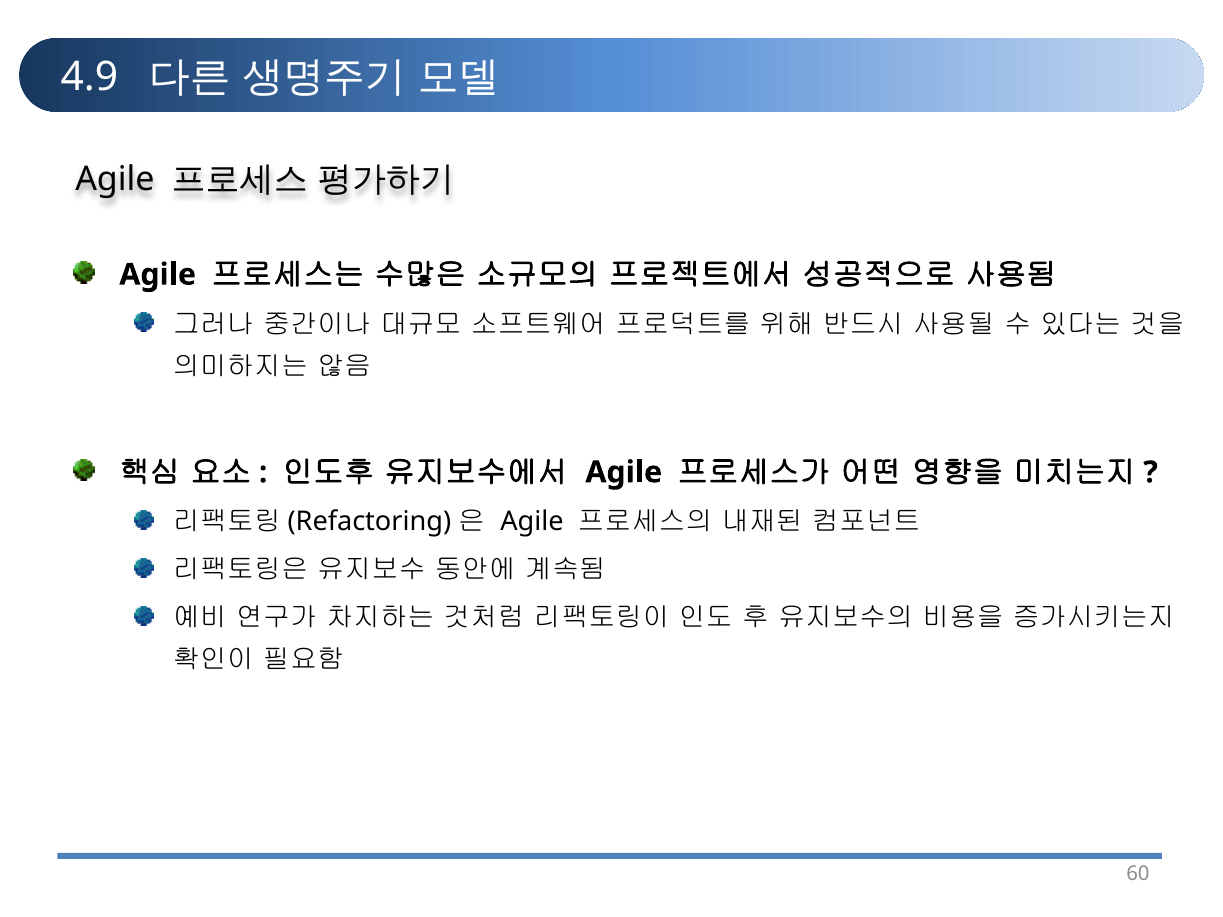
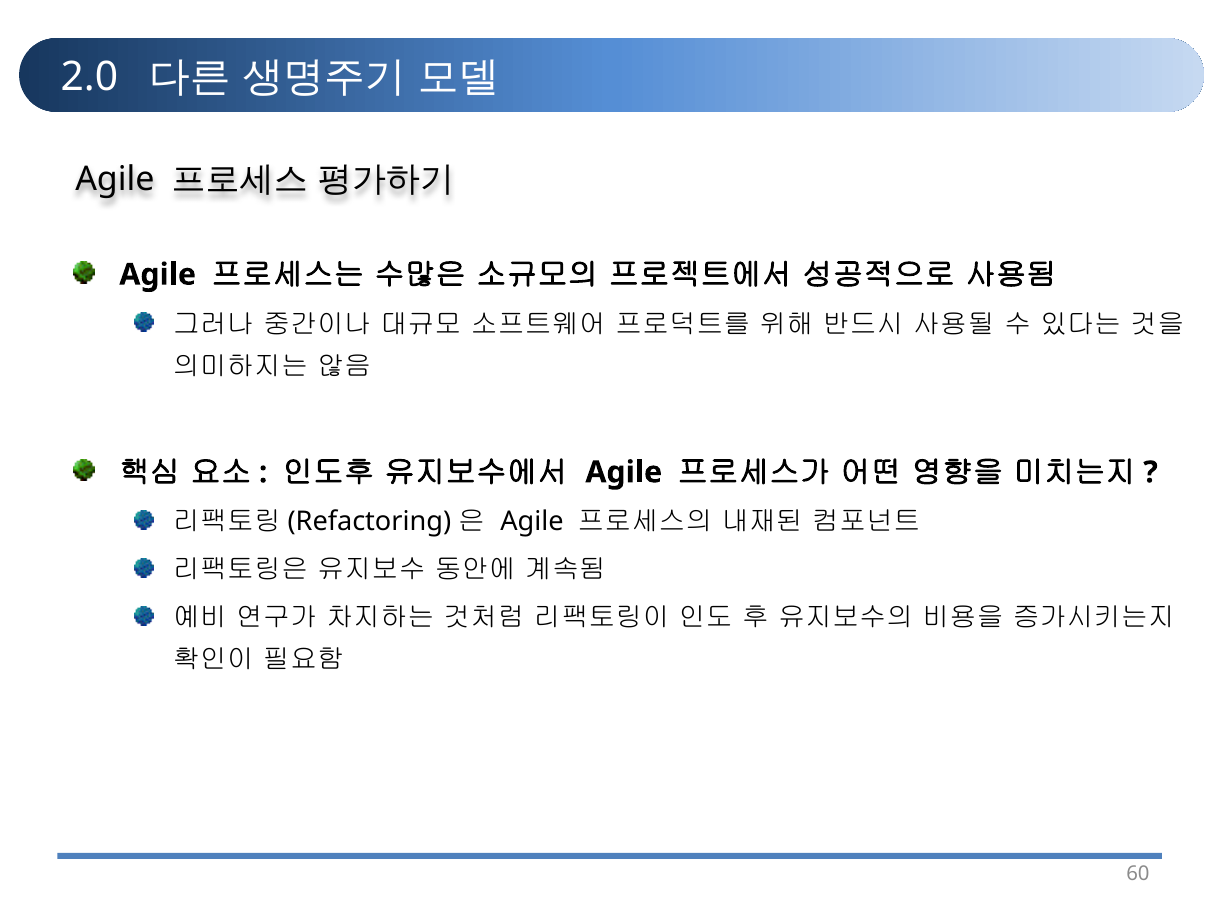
4.9: 4.9 -> 2.0 (89, 77)
